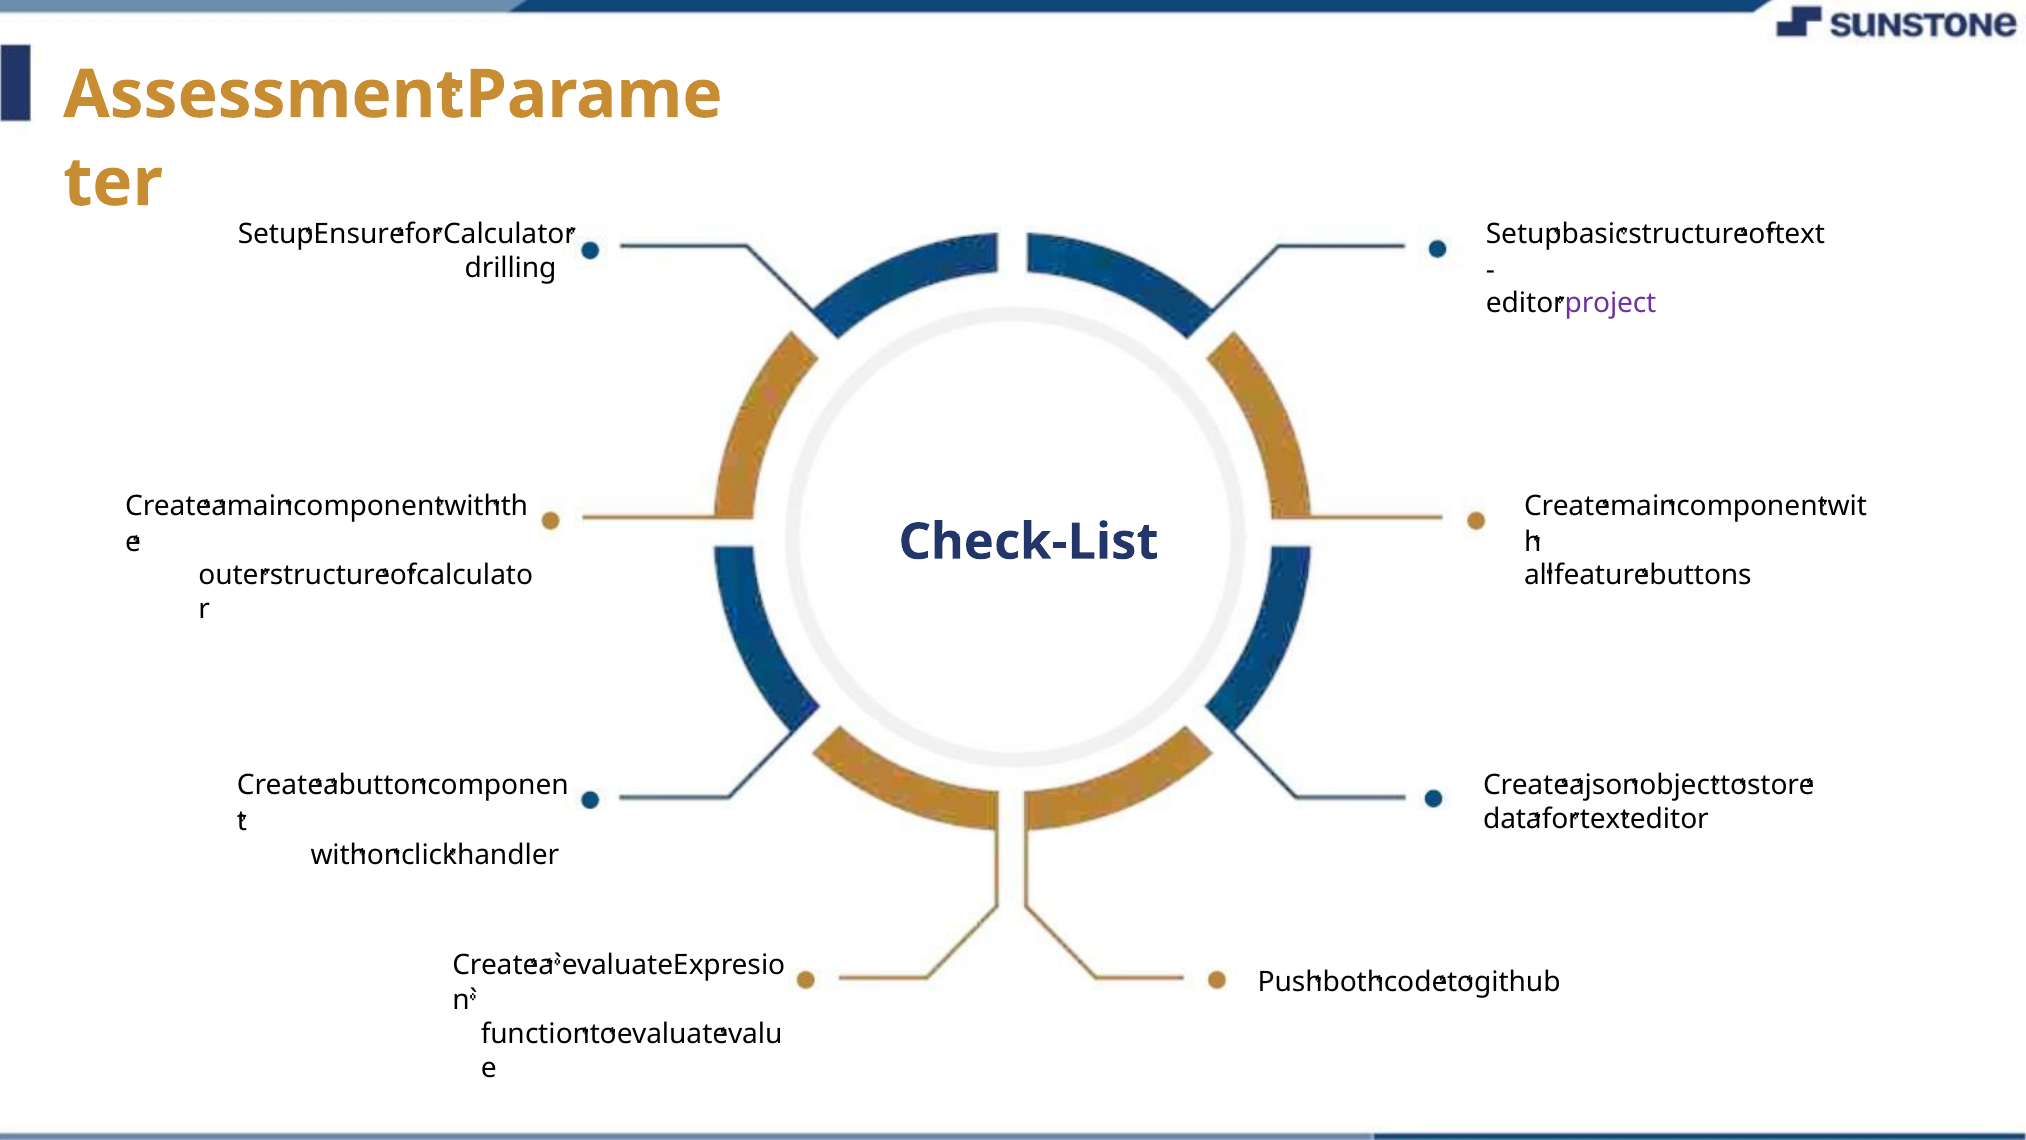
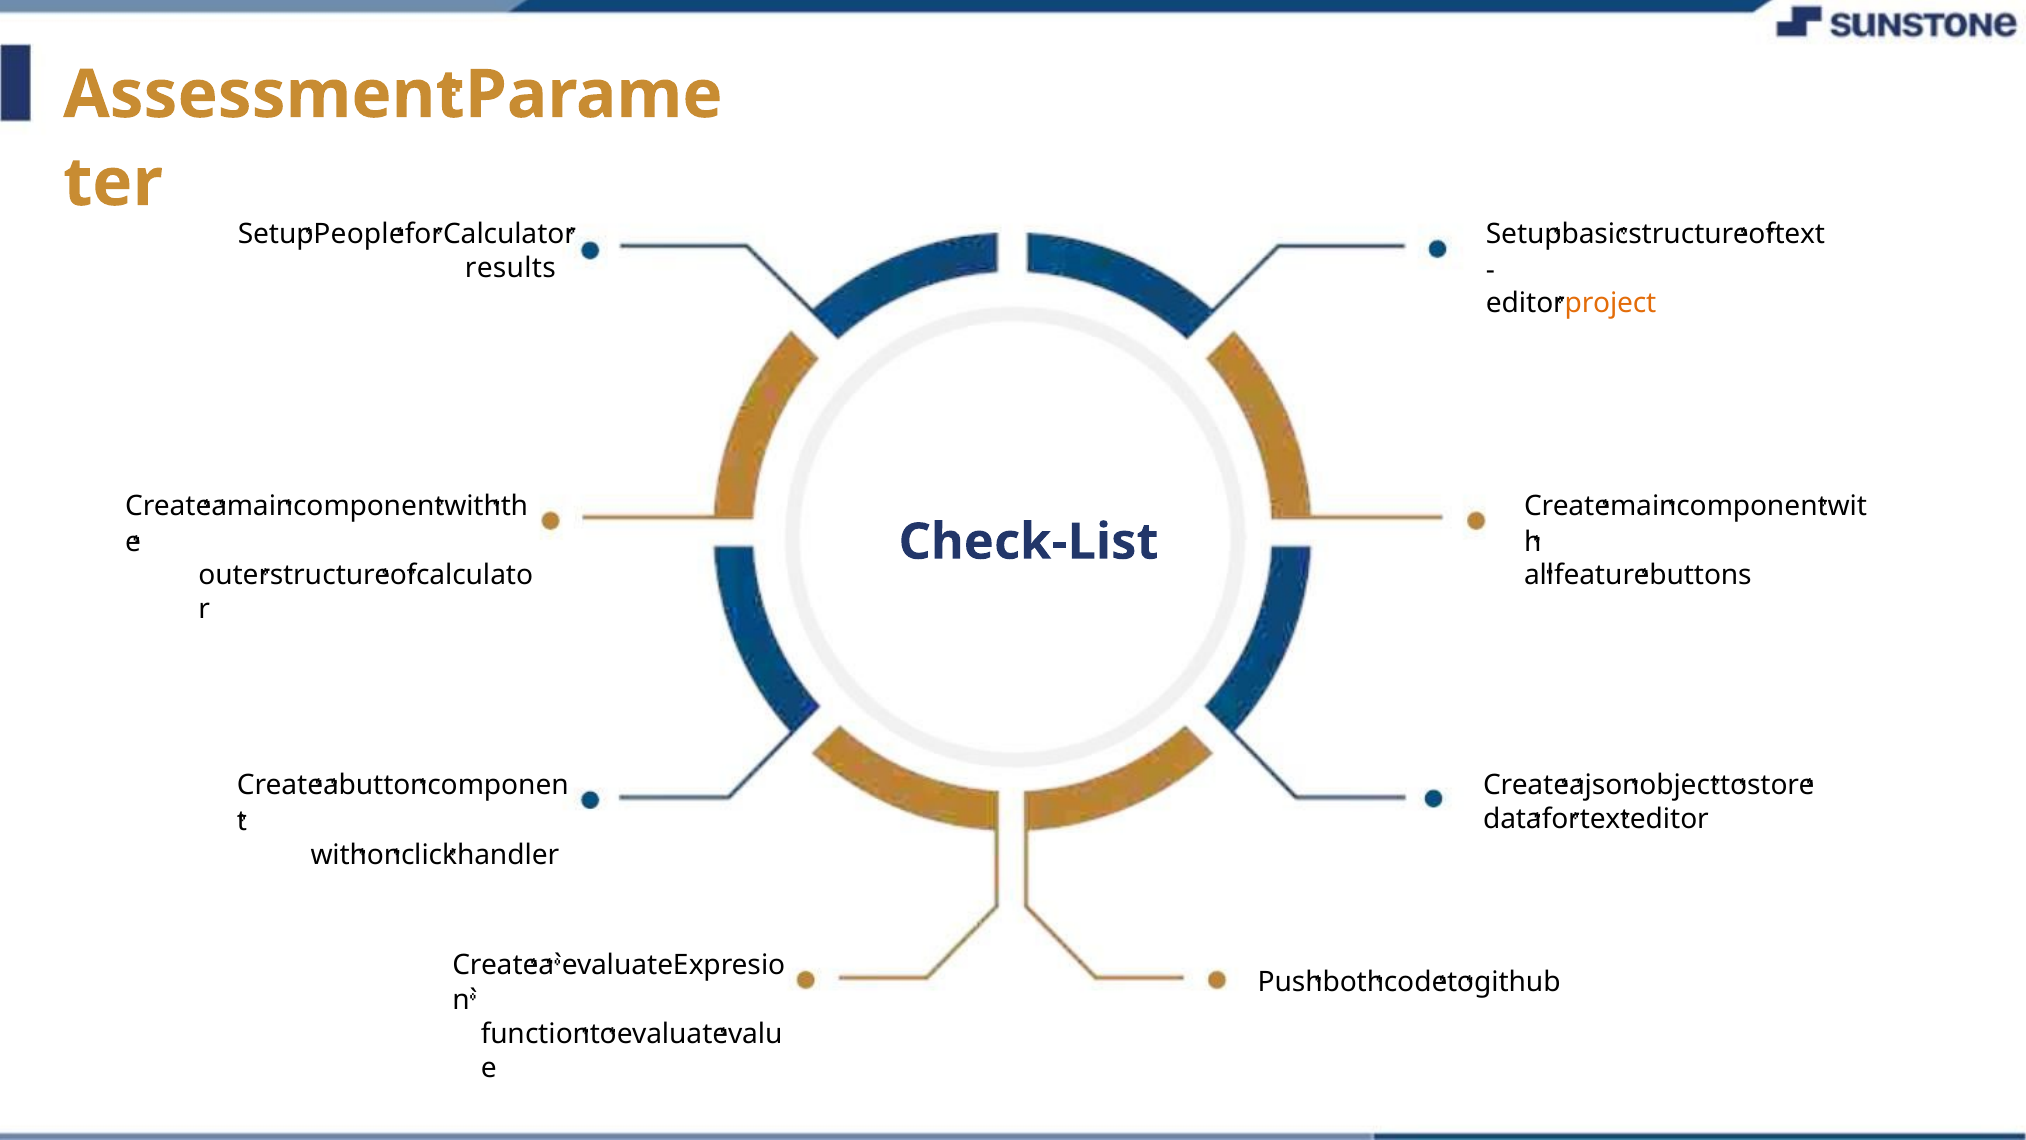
Ensure: Ensure -> People (359, 234)
drilling: drilling -> results (510, 268)
project colour: purple -> orange (1611, 304)
